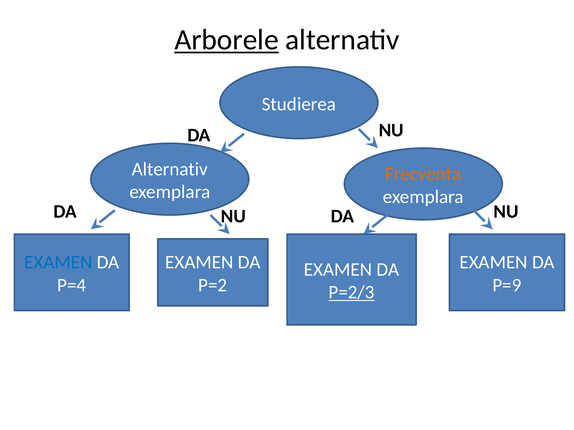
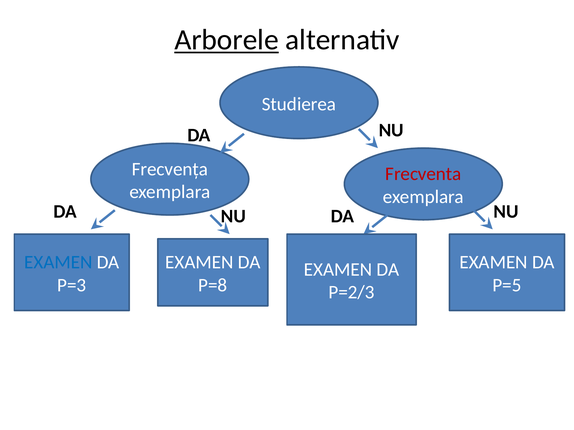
Alternativ: Alternativ -> Frecvența (170, 169)
Frecventa colour: orange -> red (423, 174)
P=4: P=4 -> P=3 (72, 285)
P=2: P=2 -> P=8 (213, 285)
P=9: P=9 -> P=5 (507, 285)
P=2/3 underline: present -> none (352, 293)
